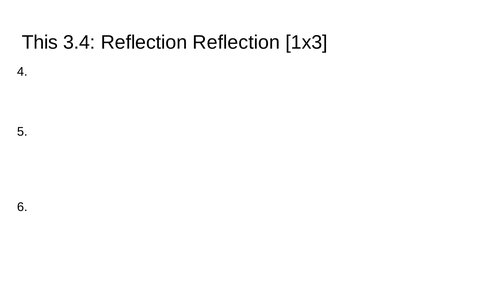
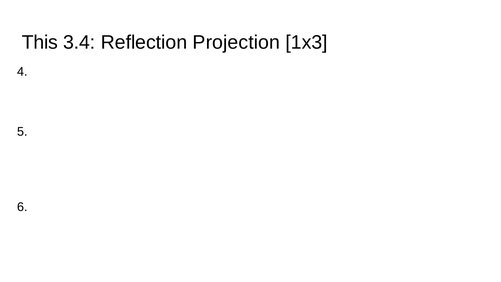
Reflection Reflection: Reflection -> Projection (236, 42)
